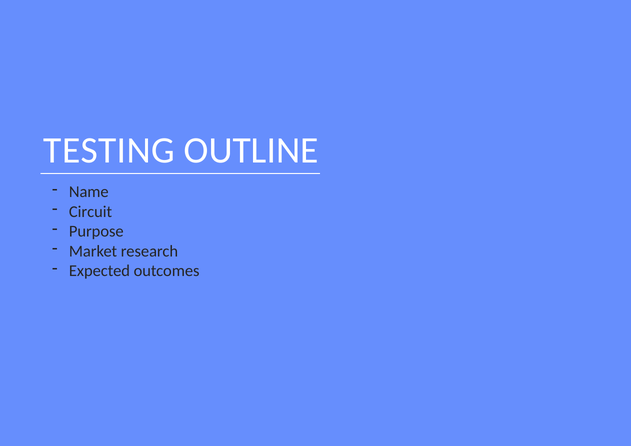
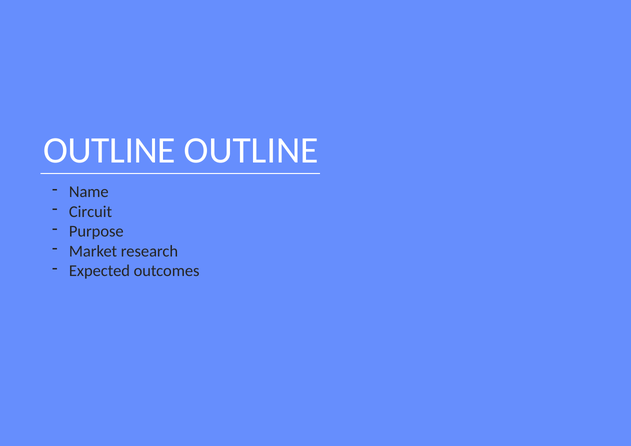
TESTING: TESTING -> OUTLINE (110, 151)
